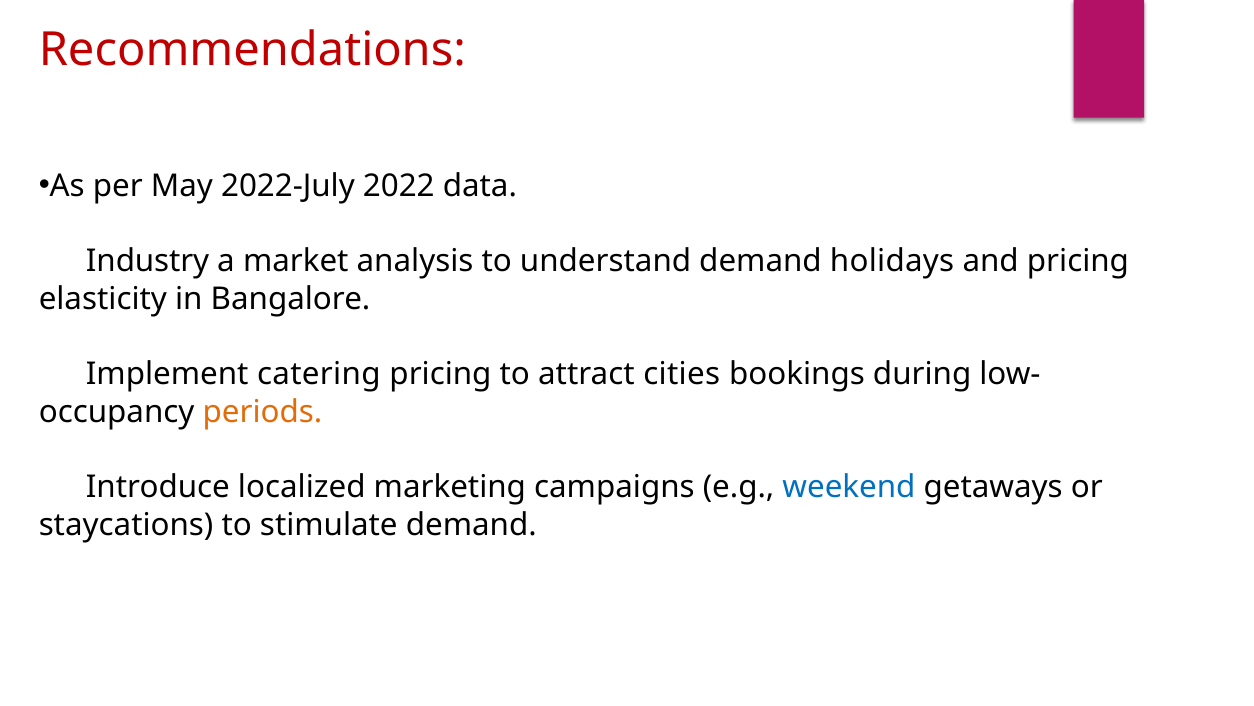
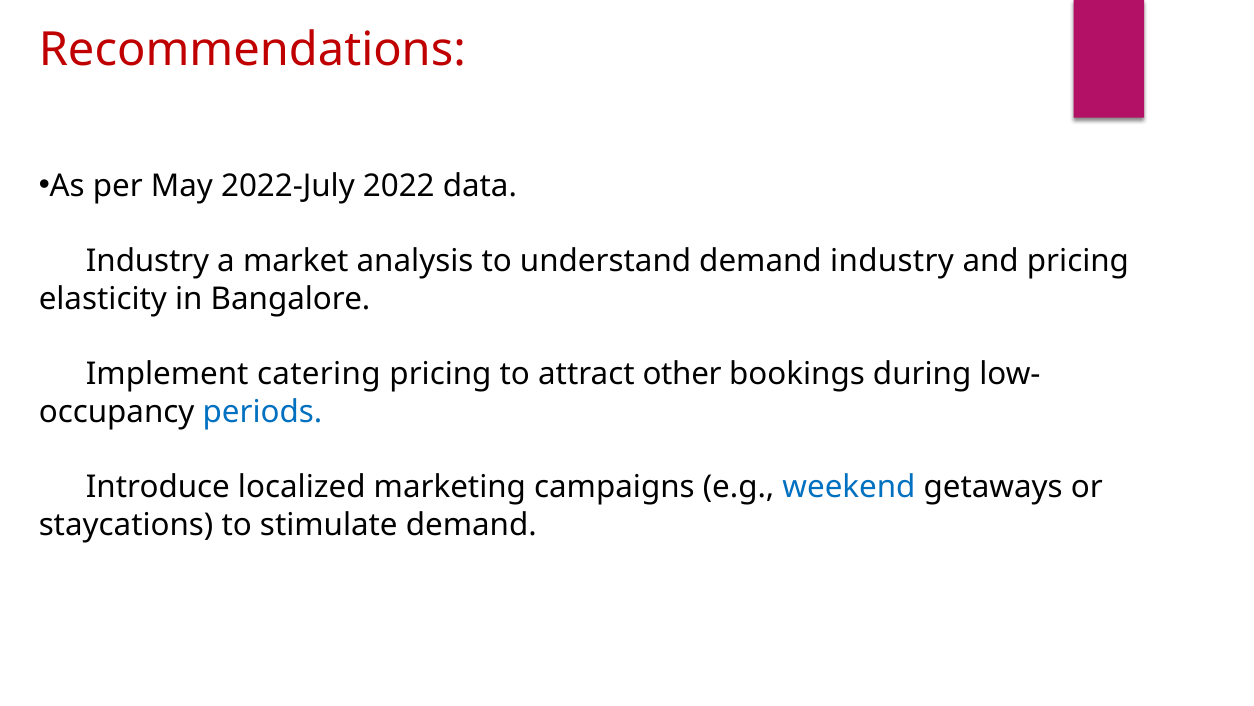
demand holidays: holidays -> industry (892, 261)
cities: cities -> other (682, 374)
periods colour: orange -> blue (262, 412)
